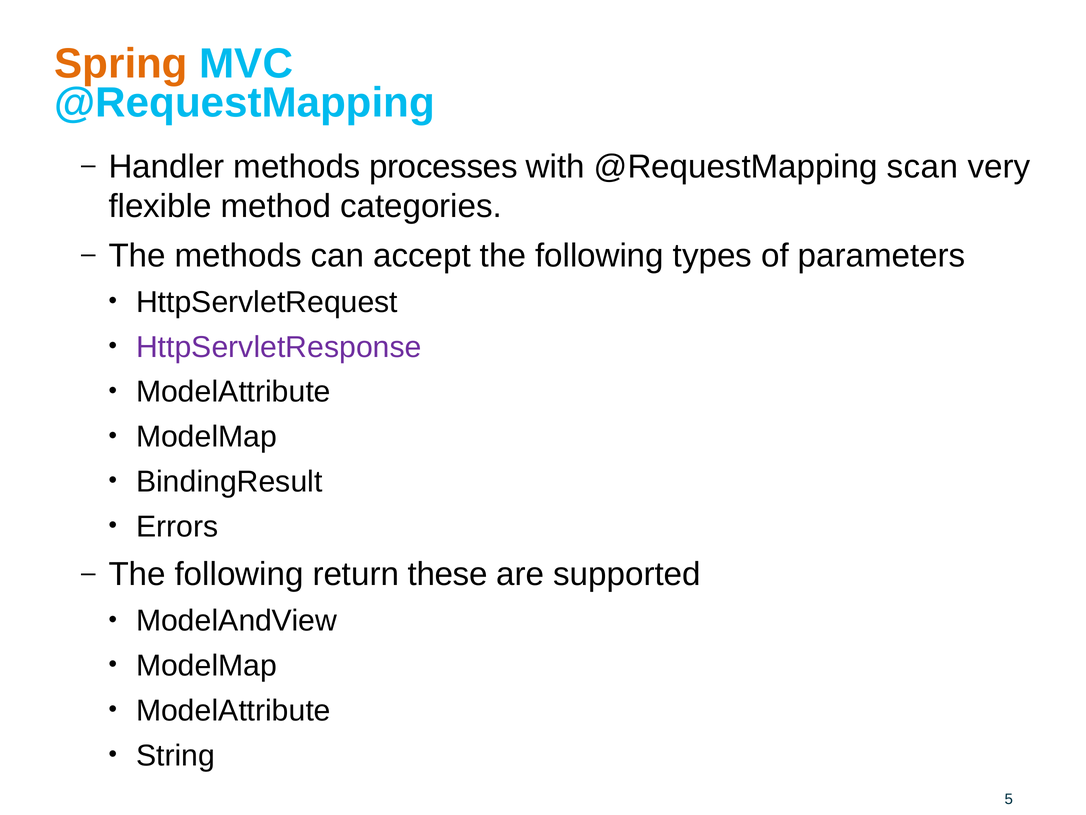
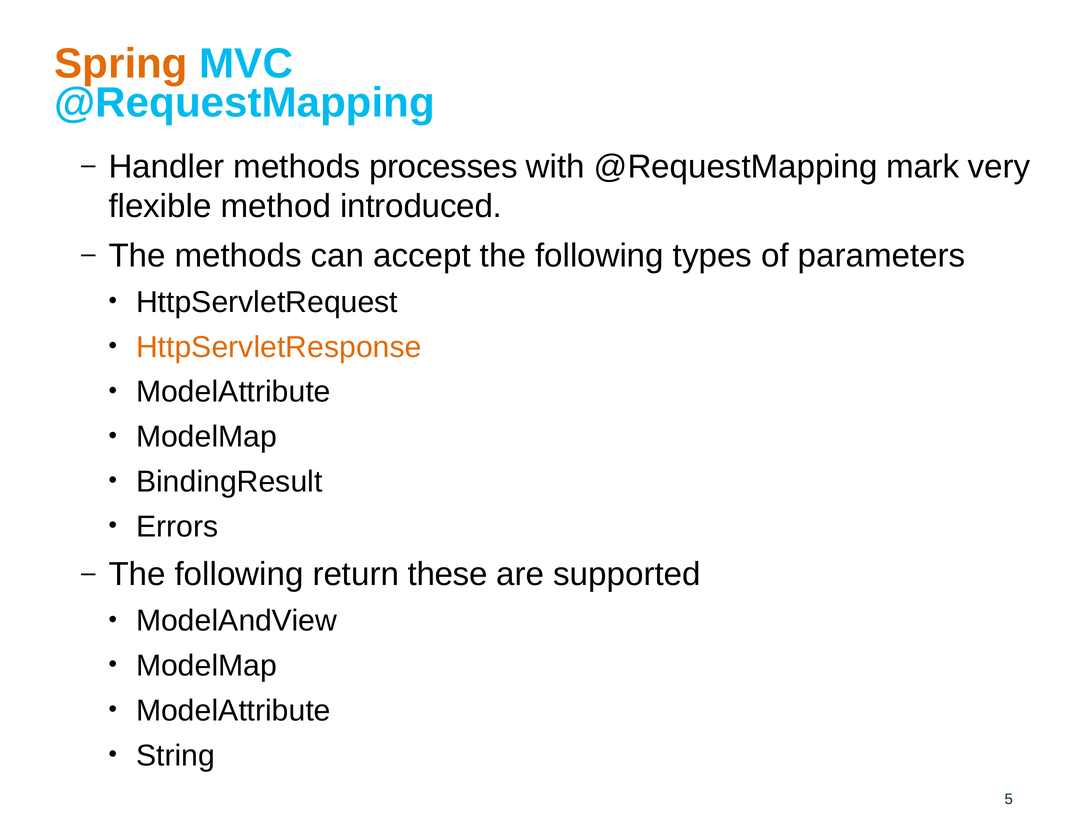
scan: scan -> mark (923, 166)
categories: categories -> introduced (421, 206)
HttpServletResponse colour: purple -> orange (279, 347)
